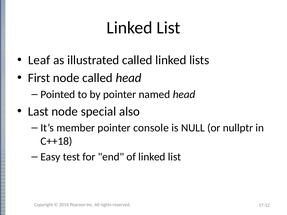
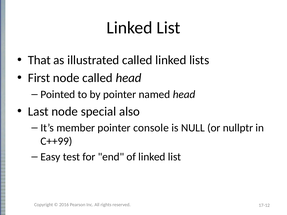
Leaf: Leaf -> That (39, 60)
C++18: C++18 -> C++99 (56, 141)
